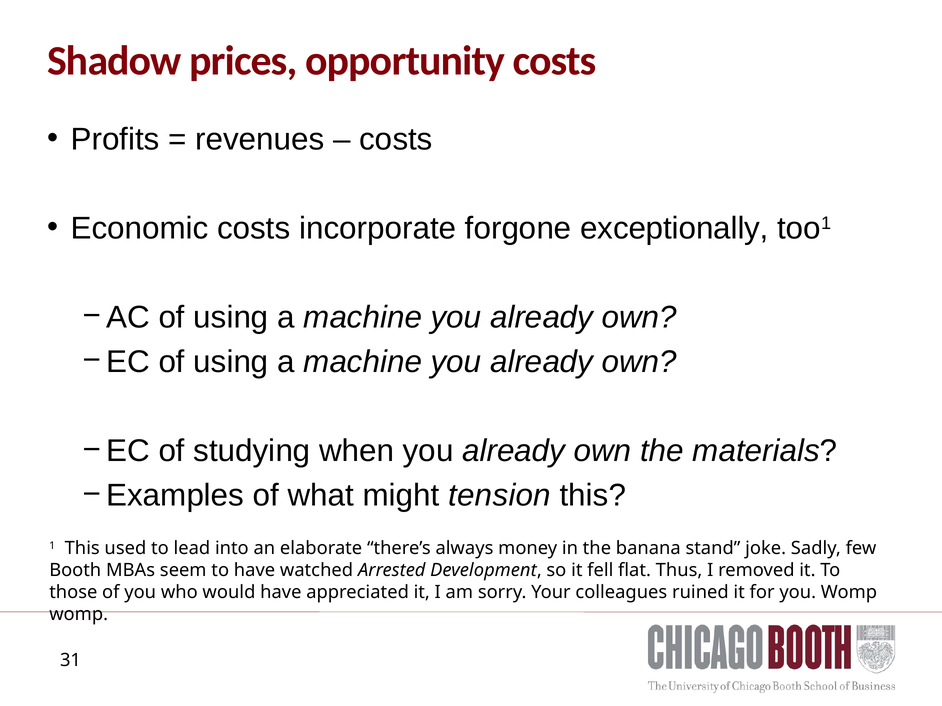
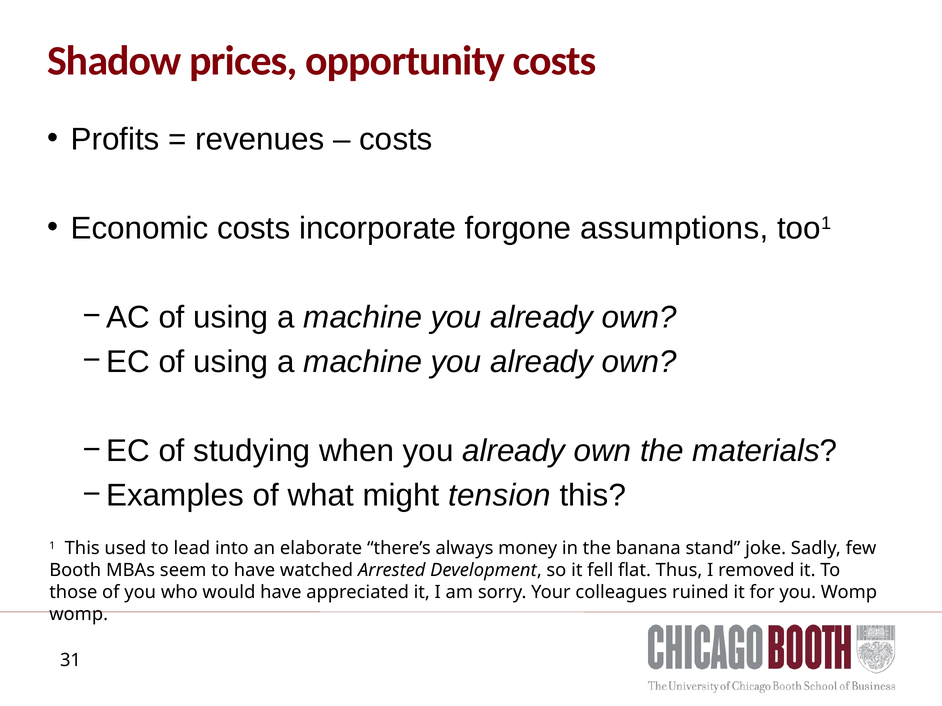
exceptionally: exceptionally -> assumptions (674, 228)
